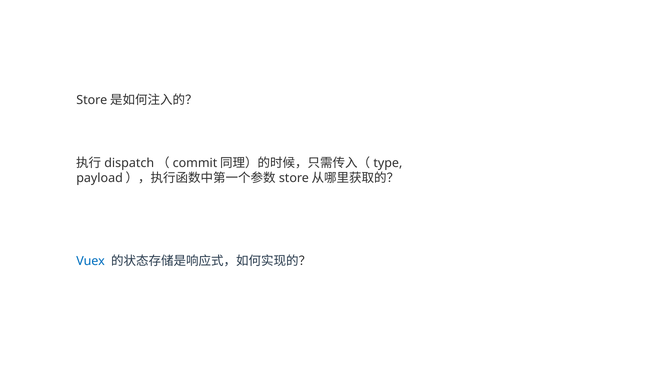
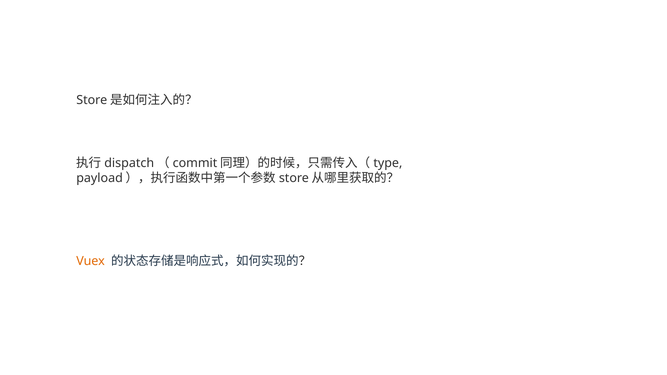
Vuex colour: blue -> orange (91, 261)
